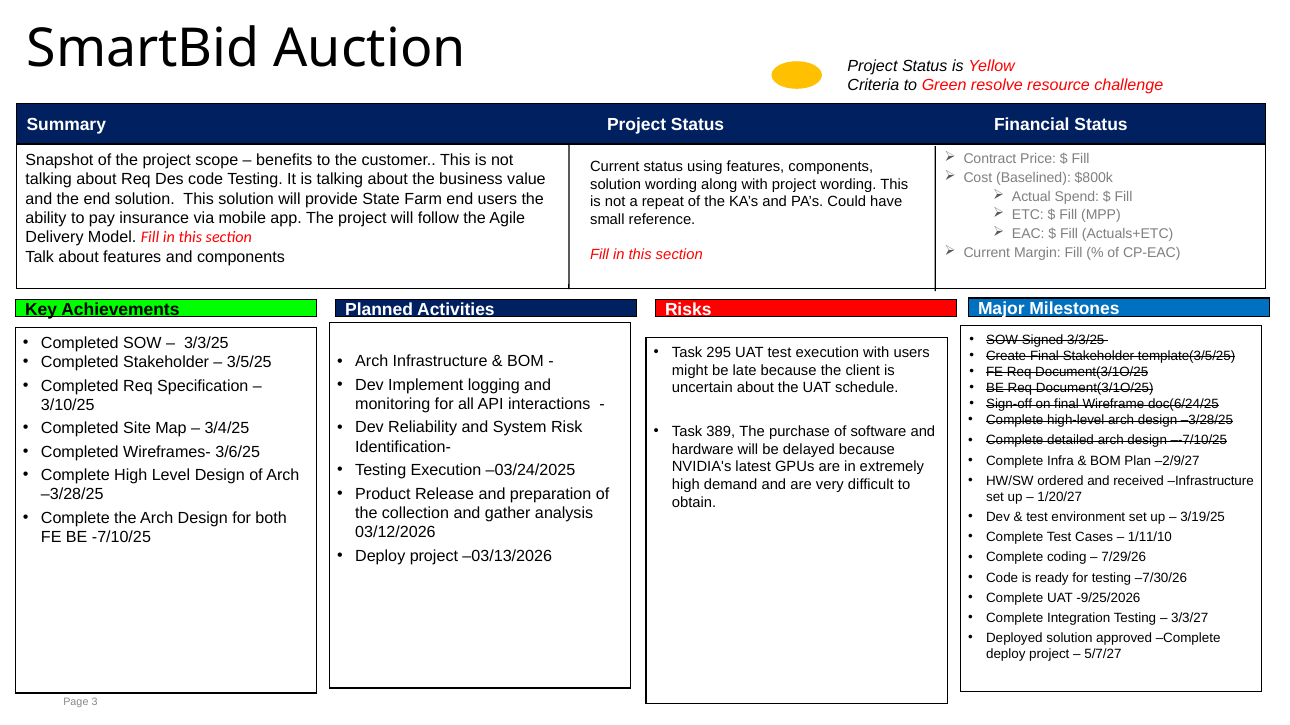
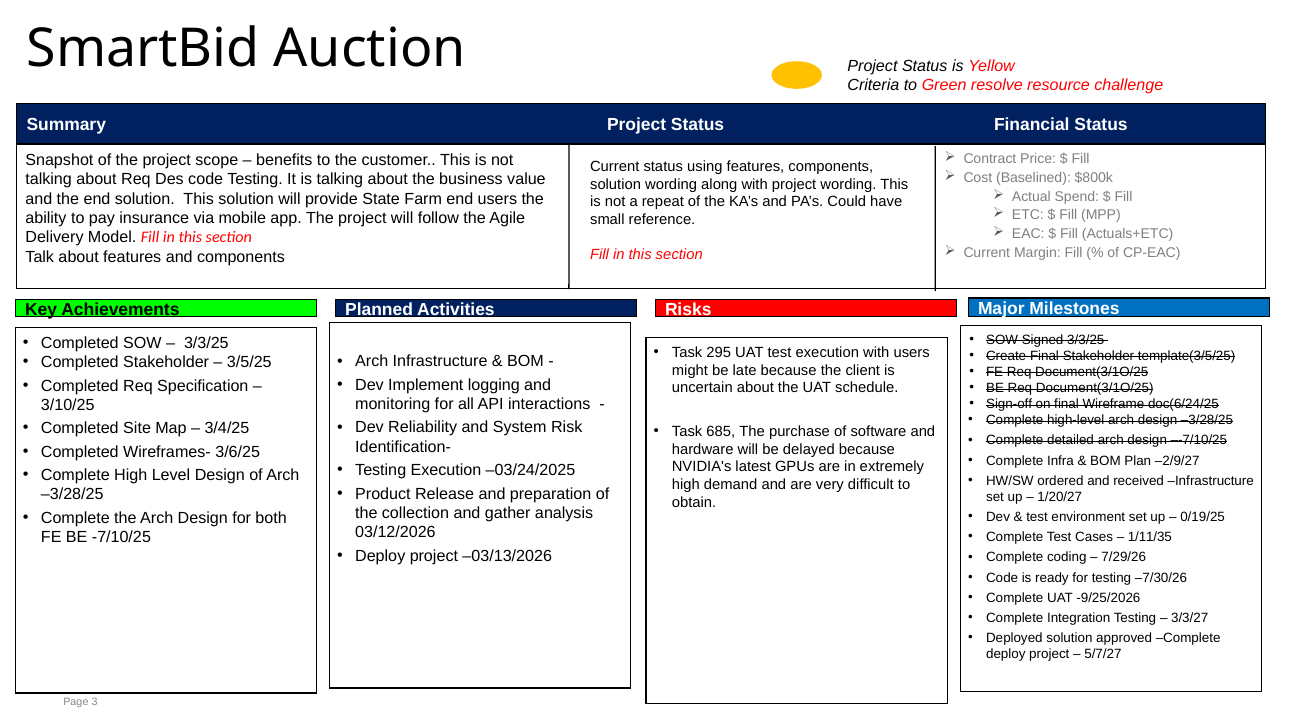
389: 389 -> 685 (721, 432)
3/19/25: 3/19/25 -> 0/19/25 (1203, 518)
1/11/10: 1/11/10 -> 1/11/35 (1150, 538)
